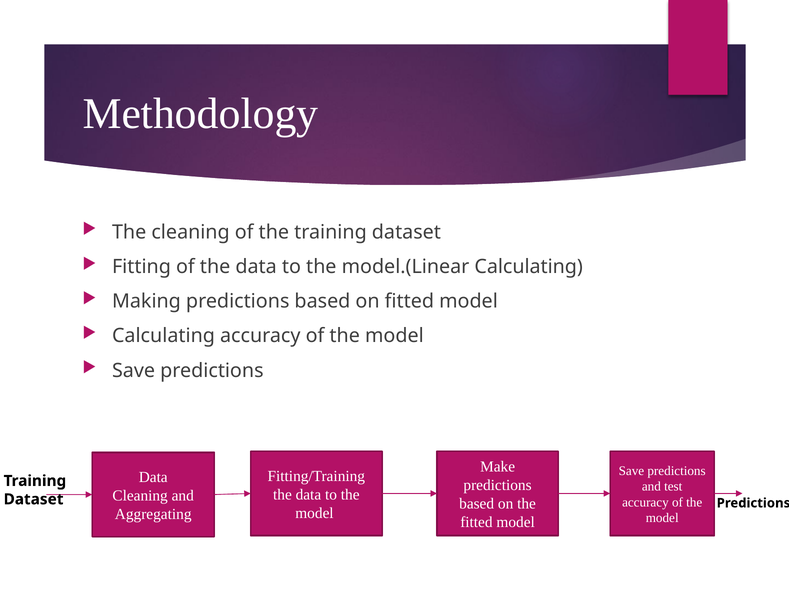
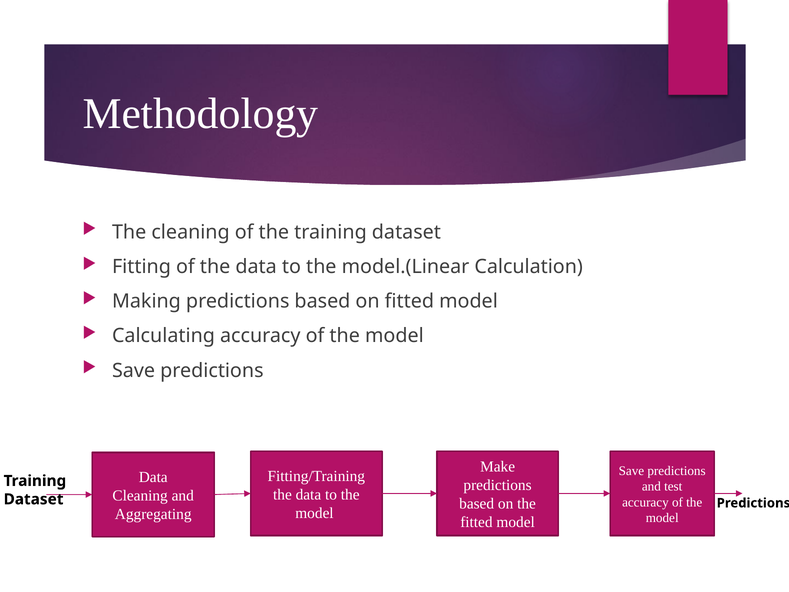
model.(Linear Calculating: Calculating -> Calculation (529, 267)
